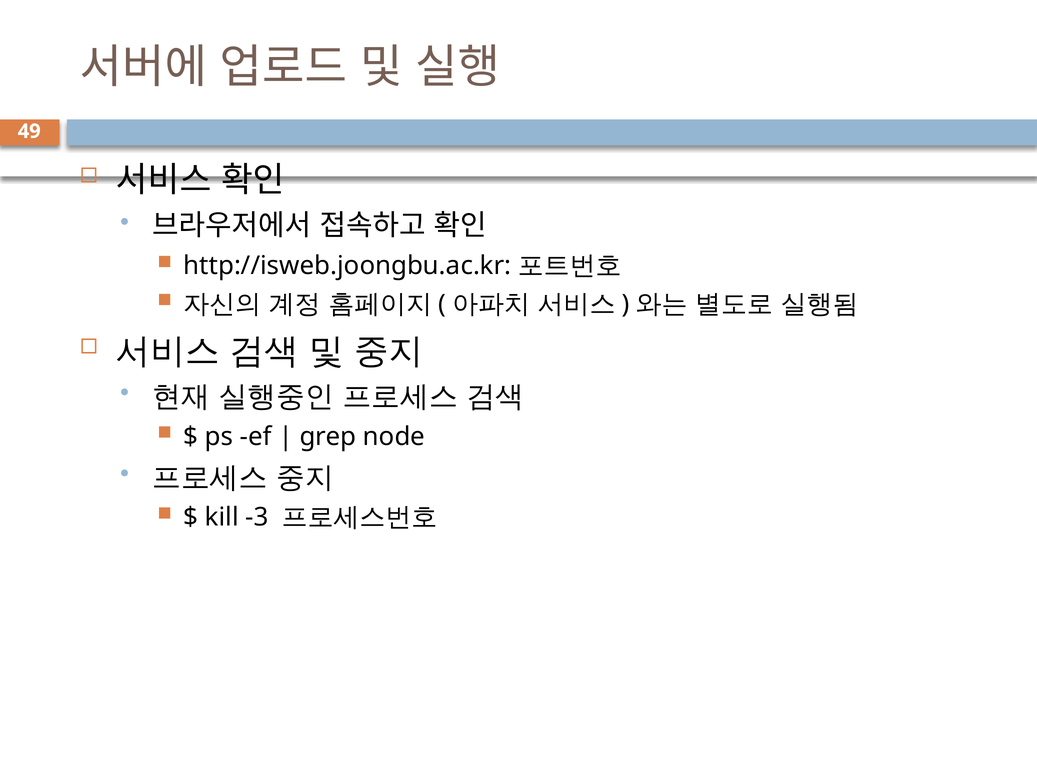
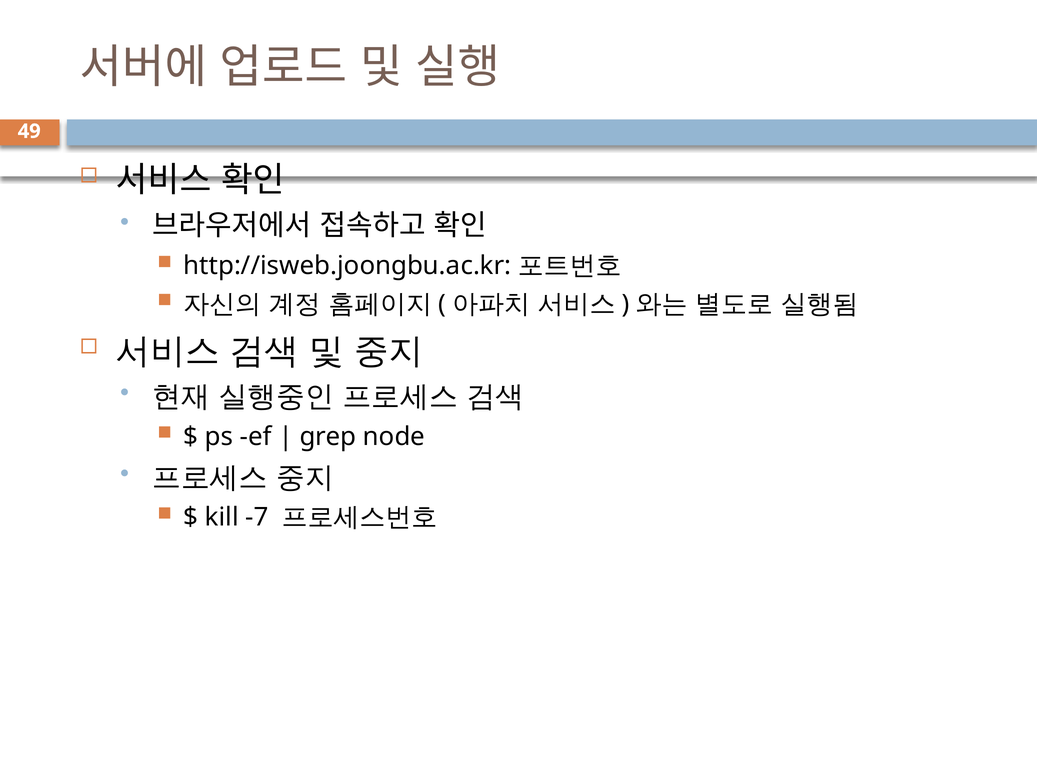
-3: -3 -> -7 (257, 517)
